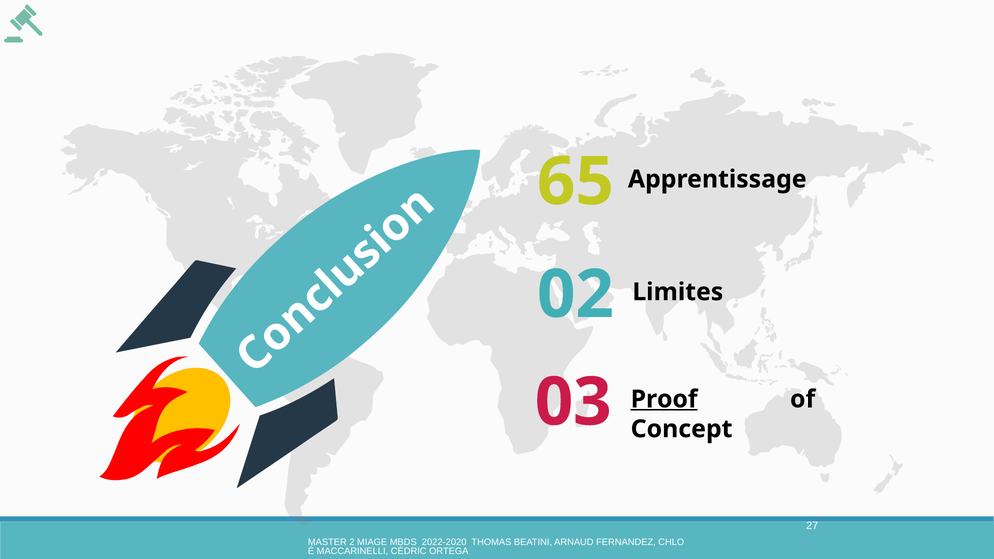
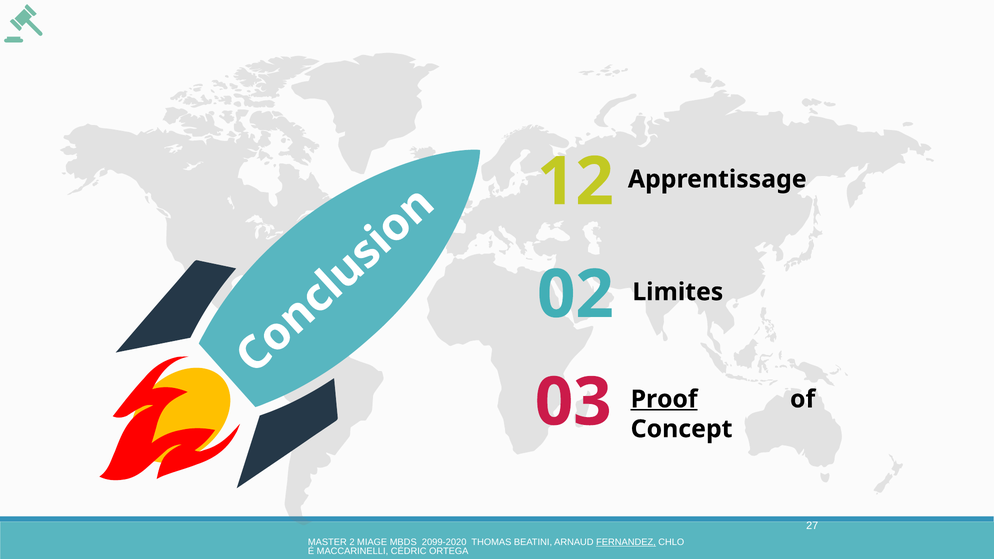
65: 65 -> 12 (575, 182)
2022-2020: 2022-2020 -> 2099-2020 (444, 542)
FERNANDEZ underline: none -> present (626, 542)
